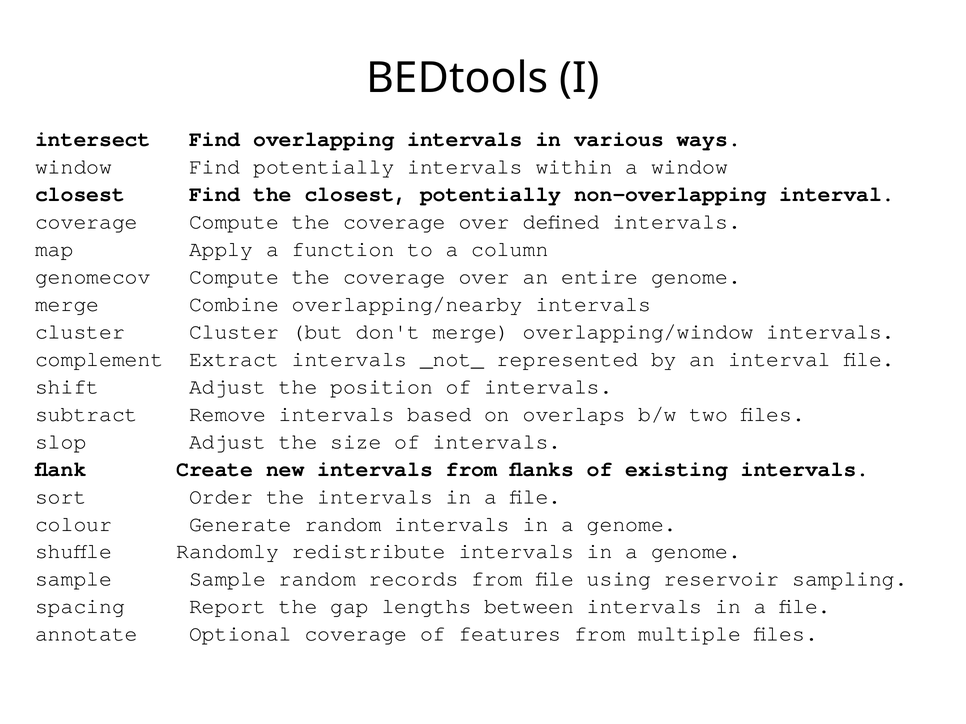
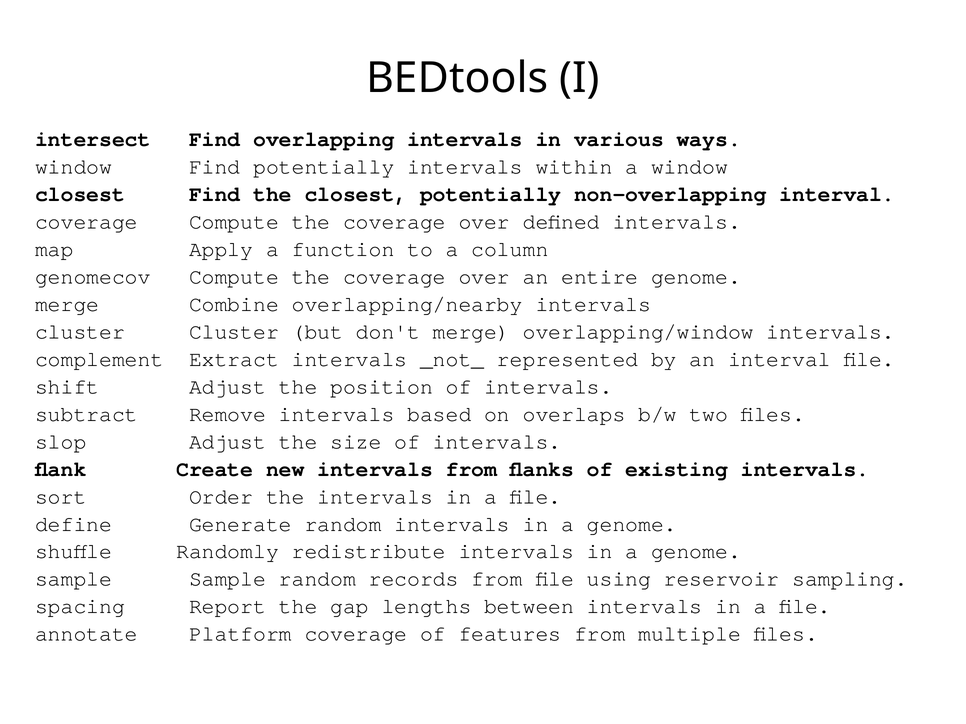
colour: colour -> define (74, 524)
Optional: Optional -> Platform (240, 634)
